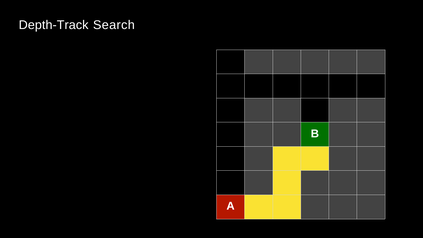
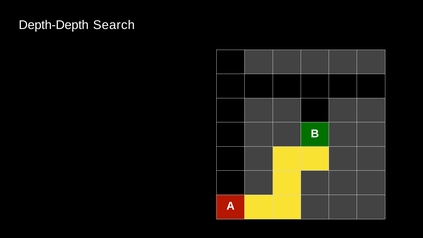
Depth-Track: Depth-Track -> Depth-Depth (54, 25)
